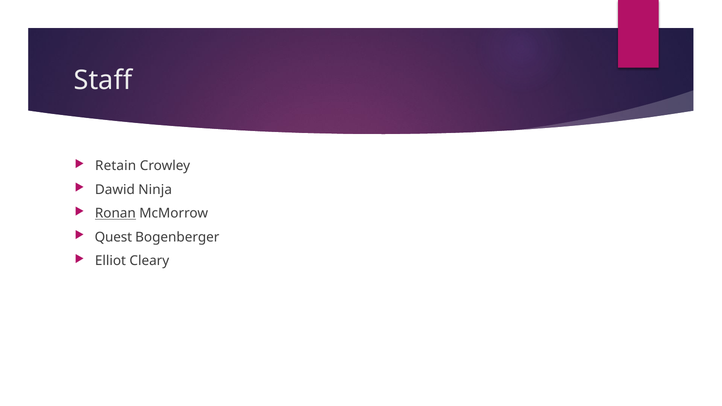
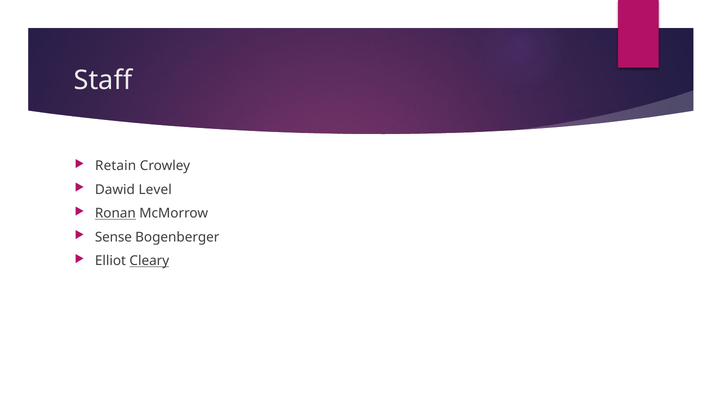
Ninja: Ninja -> Level (155, 190)
Quest: Quest -> Sense (113, 237)
Cleary underline: none -> present (149, 261)
